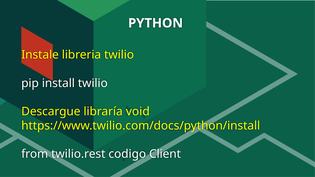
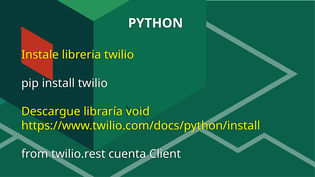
codigo: codigo -> cuenta (127, 154)
